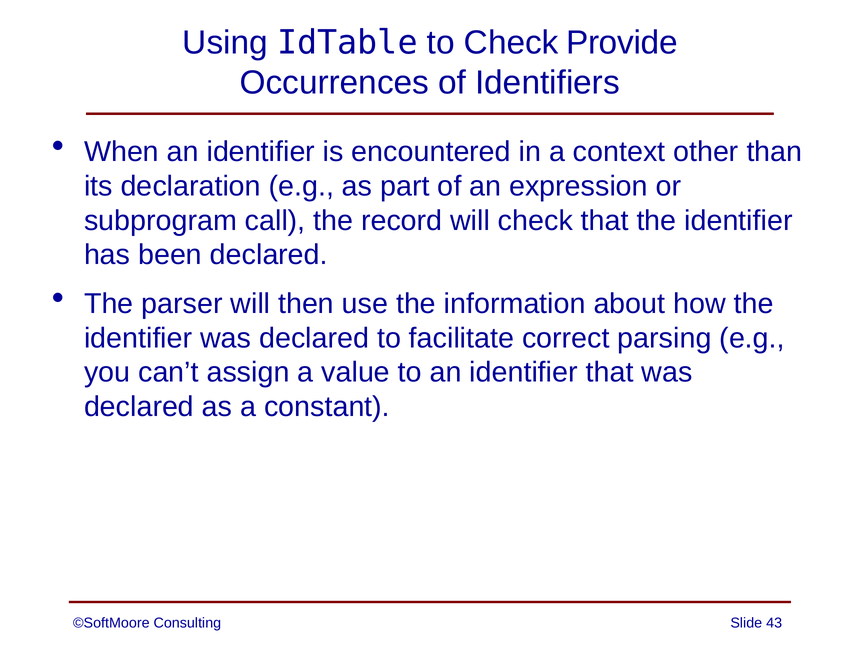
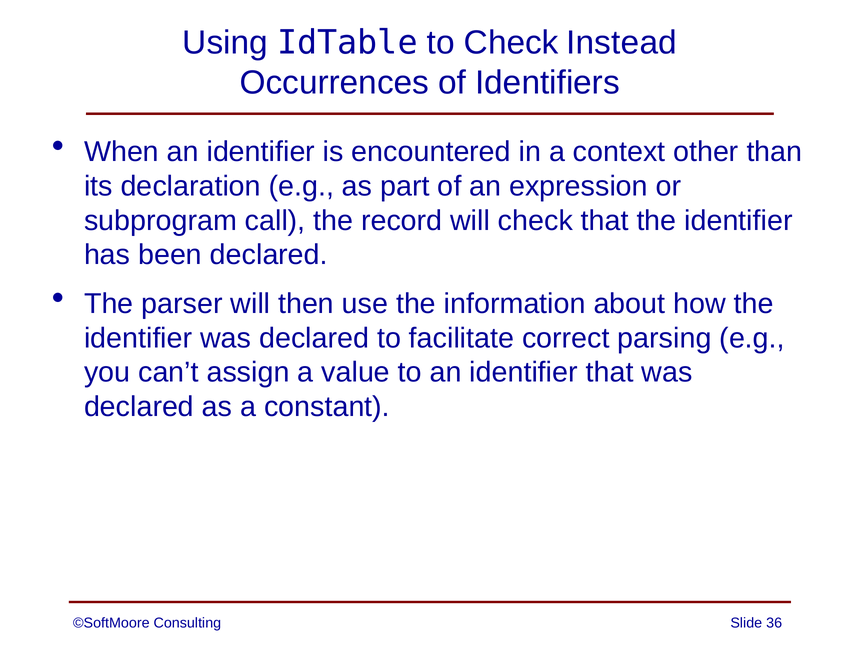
Provide: Provide -> Instead (622, 42)
43: 43 -> 36 (774, 623)
